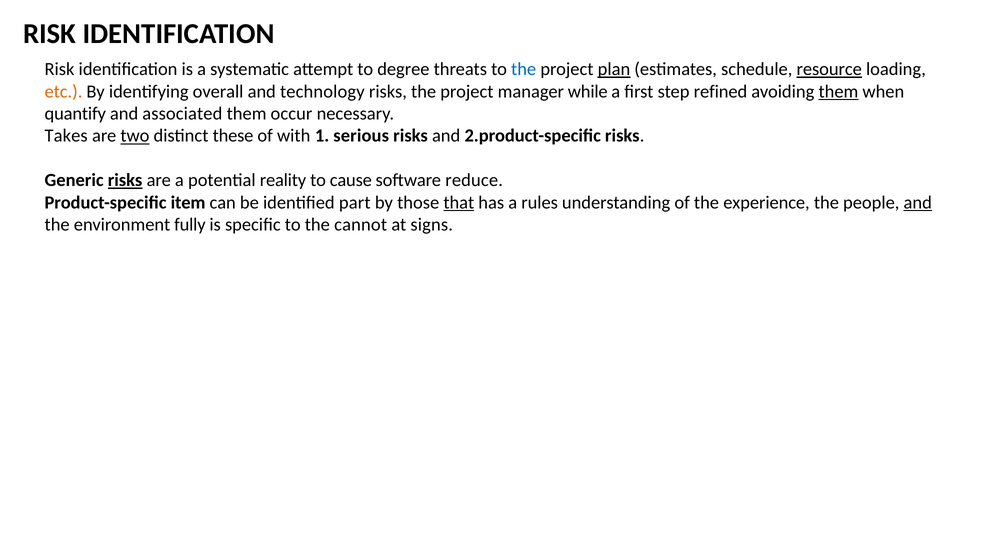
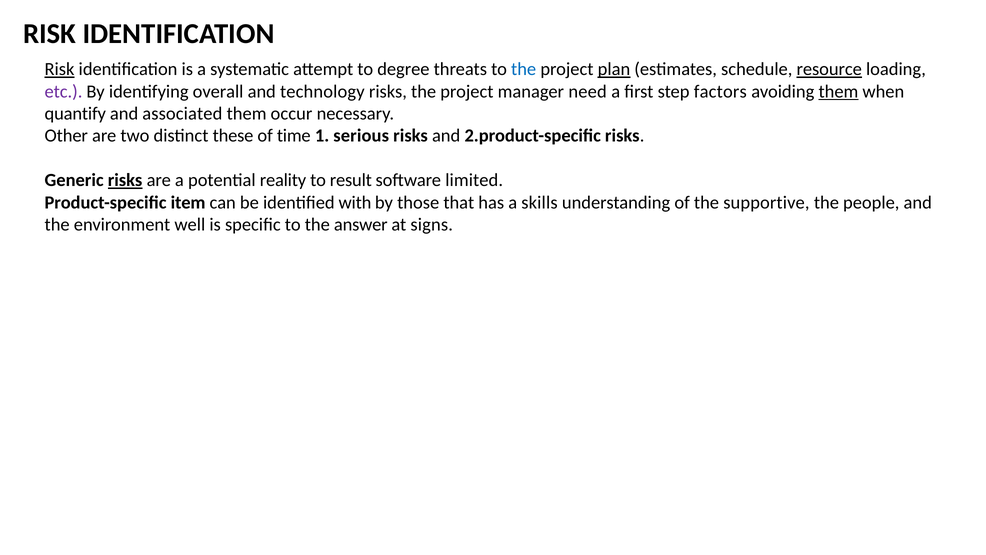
Risk underline: none -> present (60, 69)
etc colour: orange -> purple (64, 91)
while: while -> need (588, 91)
refined: refined -> factors (720, 91)
Takes: Takes -> Other (66, 136)
two underline: present -> none (135, 136)
with: with -> time (294, 136)
cause: cause -> result (351, 180)
reduce: reduce -> limited (474, 180)
part: part -> with (355, 202)
that underline: present -> none (459, 202)
rules: rules -> skills (539, 202)
experience: experience -> supportive (766, 202)
and underline: present -> none (918, 202)
fully: fully -> well (190, 225)
cannot: cannot -> answer (361, 225)
